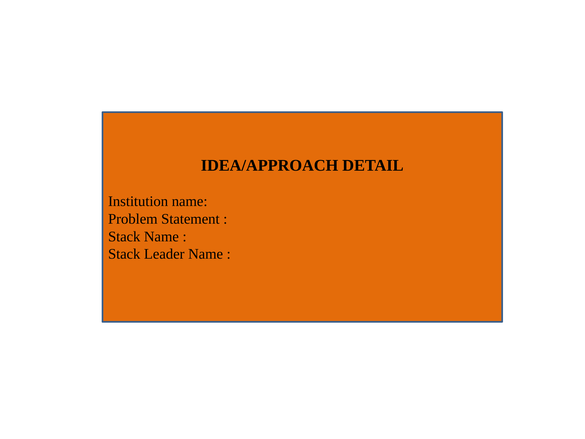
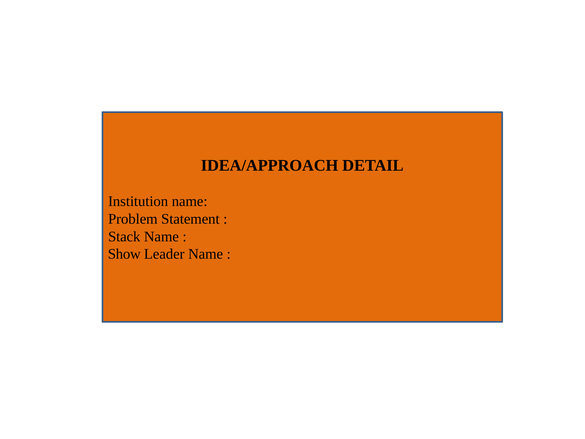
Stack: Stack -> Show (124, 254)
